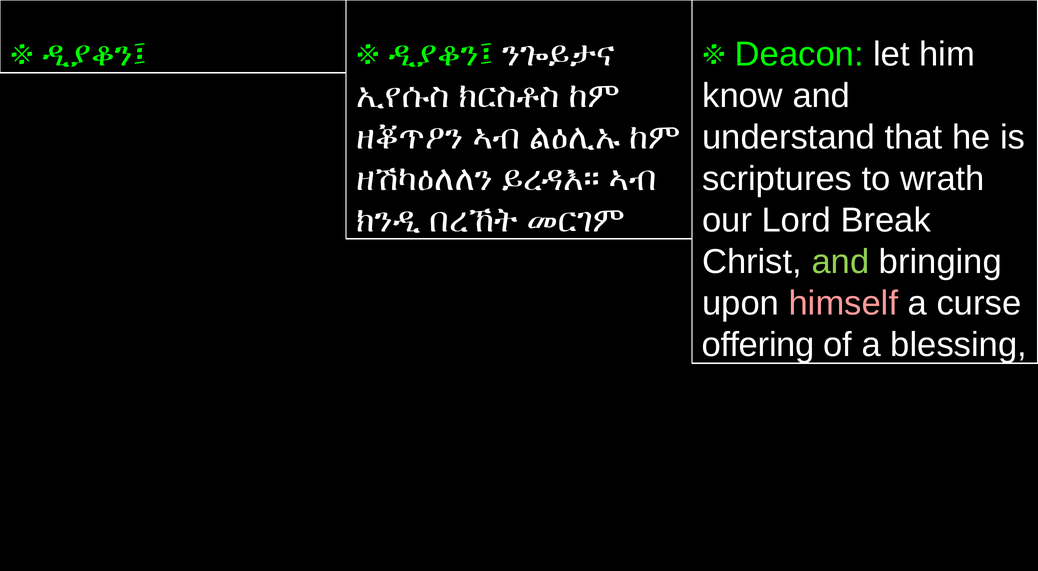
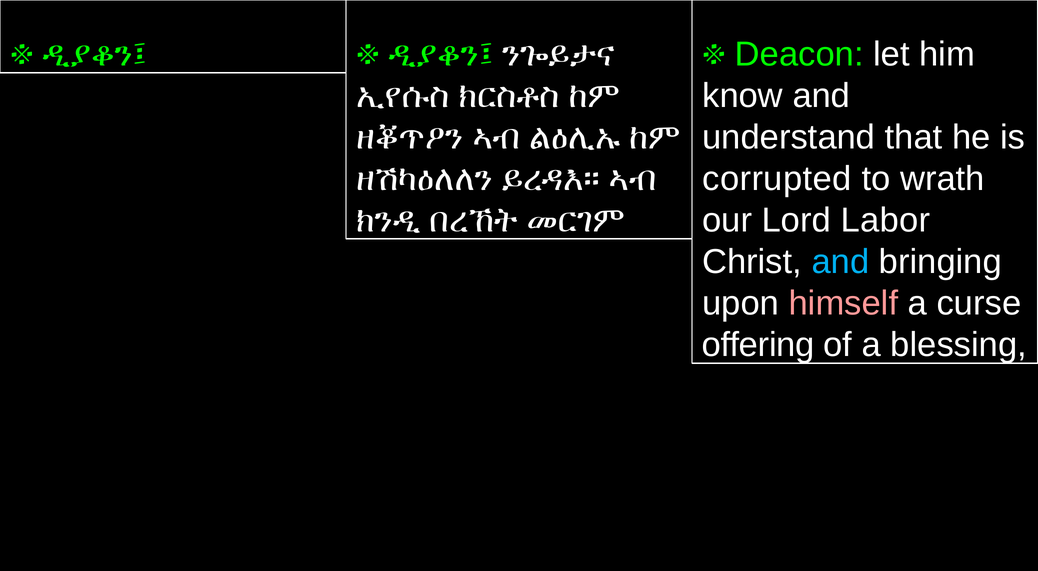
scriptures: scriptures -> corrupted (777, 179)
Break: Break -> Labor (886, 220)
and colour: light green -> light blue (840, 262)
